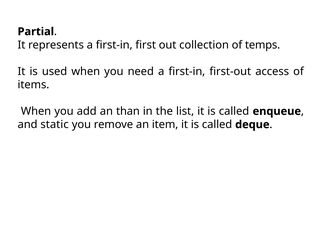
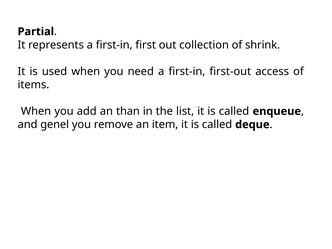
temps: temps -> shrink (263, 45)
static: static -> genel (55, 125)
